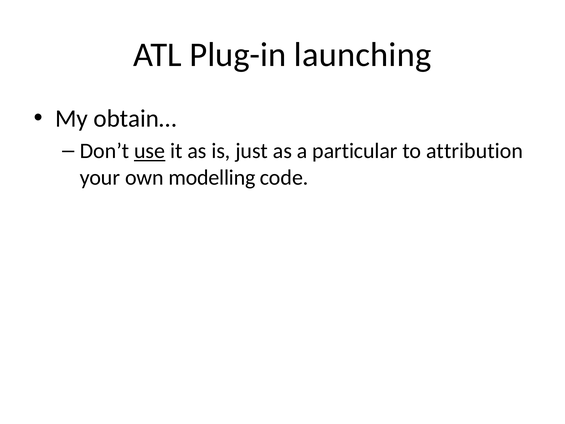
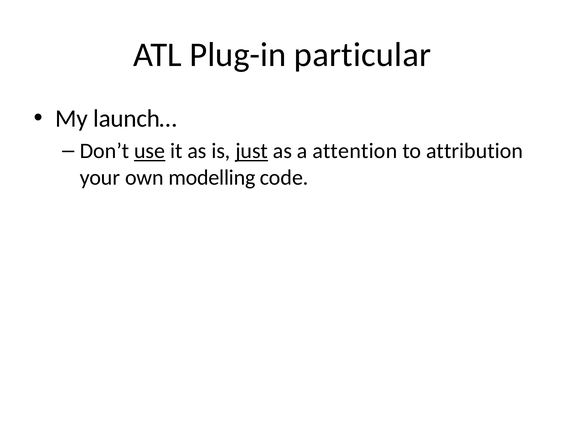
launching: launching -> particular (363, 55)
obtain…: obtain… -> launch… (135, 119)
just underline: none -> present (252, 151)
particular: particular -> attention (355, 151)
